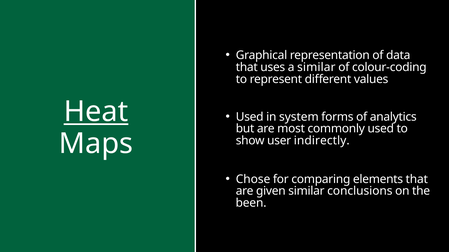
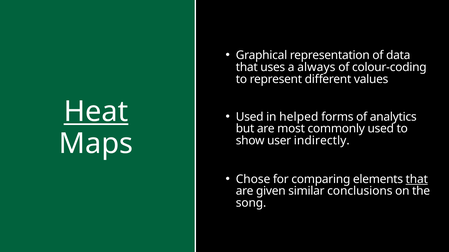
a similar: similar -> always (316, 67)
system: system -> helped (299, 117)
that underline: none -> present (417, 179)
been: been -> song (251, 203)
